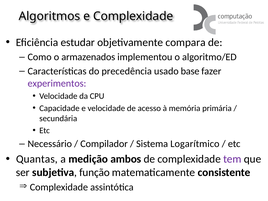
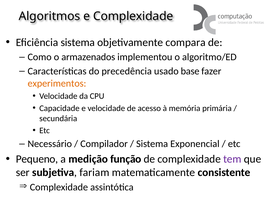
Eficiência estudar: estudar -> sistema (78, 42)
experimentos colour: purple -> orange (57, 83)
Logarítmico: Logarítmico -> Exponencial (195, 144)
Quantas: Quantas -> Pequeno (37, 159)
ambos: ambos -> função (126, 159)
função: função -> fariam (94, 172)
